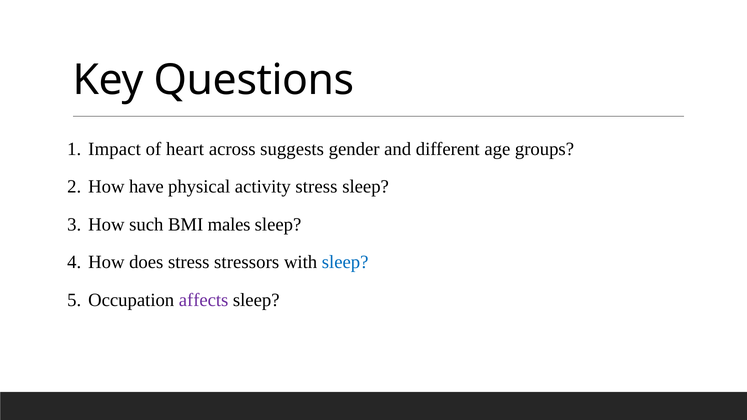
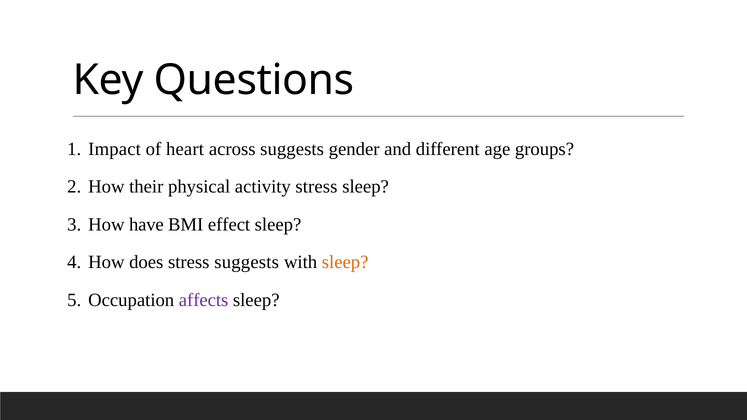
have: have -> their (146, 187)
such: such -> have (146, 225)
males: males -> effect (229, 225)
stress stressors: stressors -> suggests (247, 262)
sleep colour: blue -> orange (345, 262)
